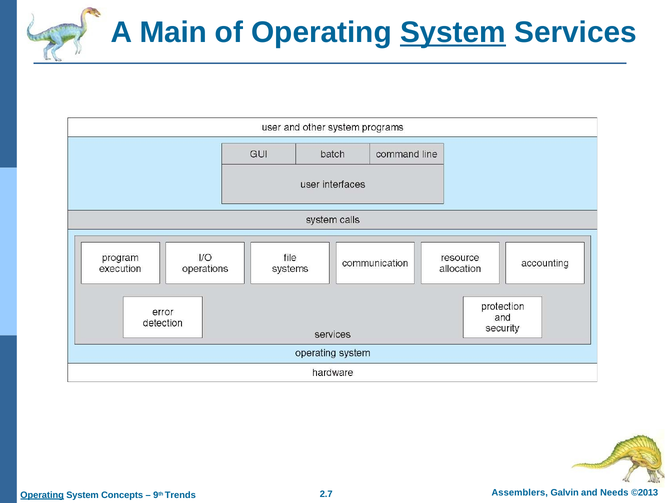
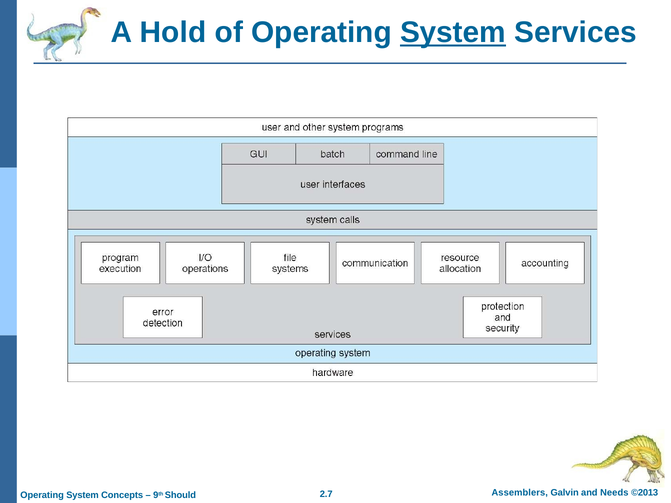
Main: Main -> Hold (173, 33)
Operating underline: present -> none (42, 495)
Trends: Trends -> Should (180, 495)
